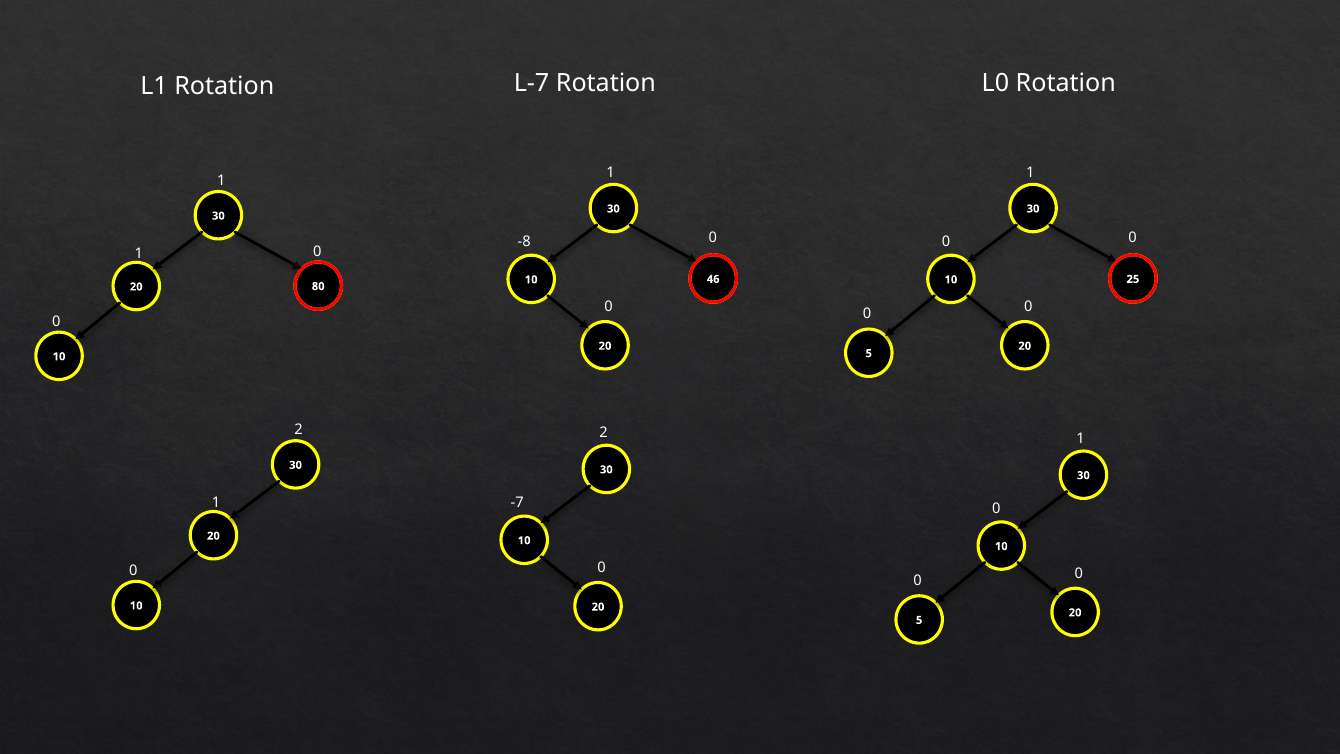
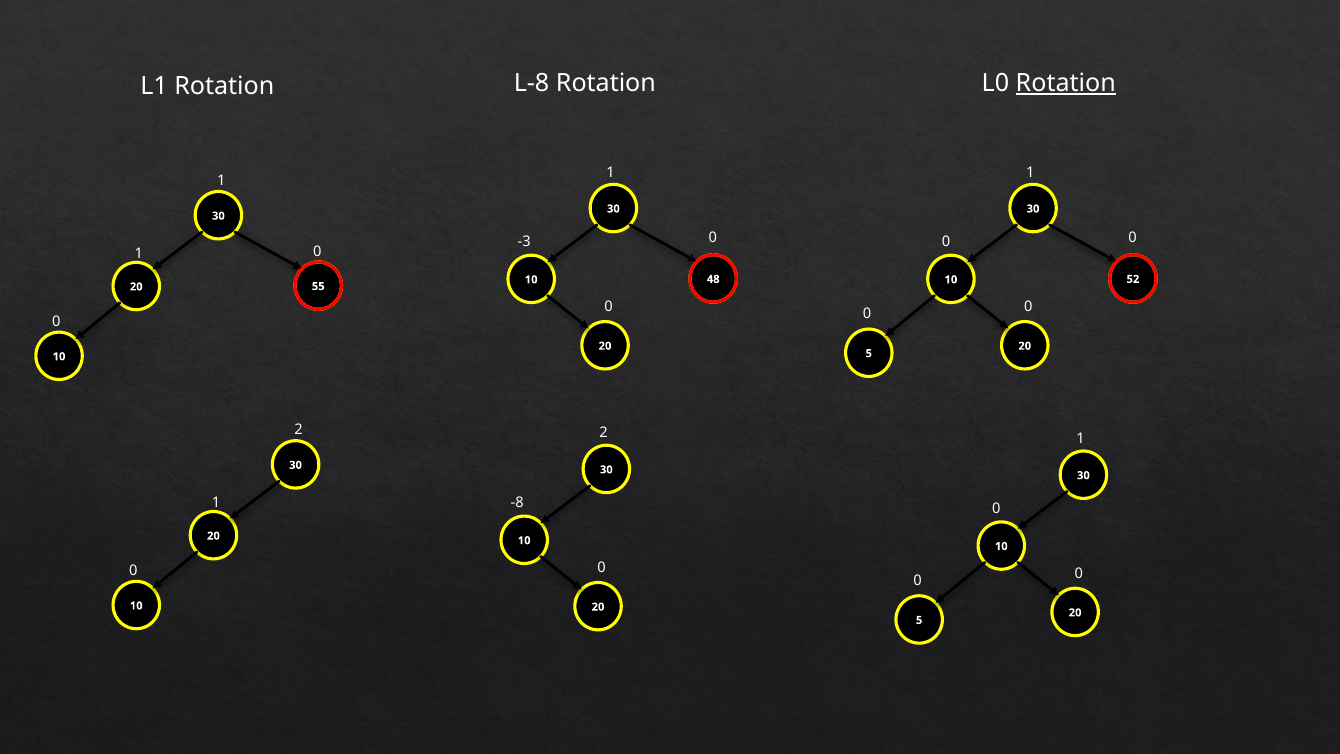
L-7: L-7 -> L-8 (532, 83)
Rotation underline: none -> present (1066, 83)
-8: -8 -> -3 (524, 241)
46: 46 -> 48 (713, 279)
25: 25 -> 52 (1133, 279)
80: 80 -> 55 (318, 286)
-7: -7 -> -8 (517, 502)
